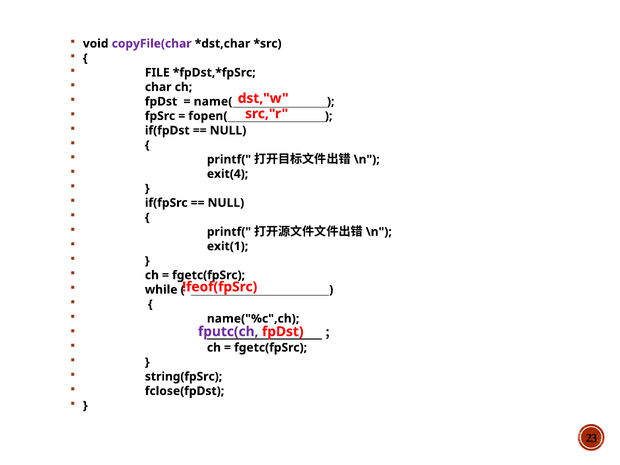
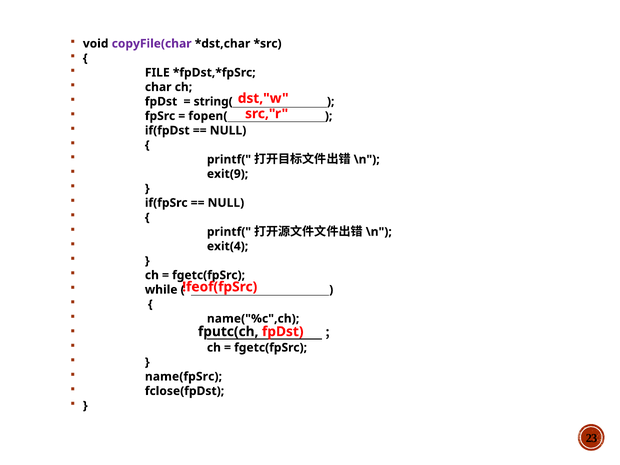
name(: name( -> string( (213, 102)
exit(4: exit(4 -> exit(9 (228, 174)
exit(1: exit(1 -> exit(4 (228, 246)
fputc(ch colour: purple -> black (228, 332)
string(fpSrc: string(fpSrc -> name(fpSrc (183, 377)
